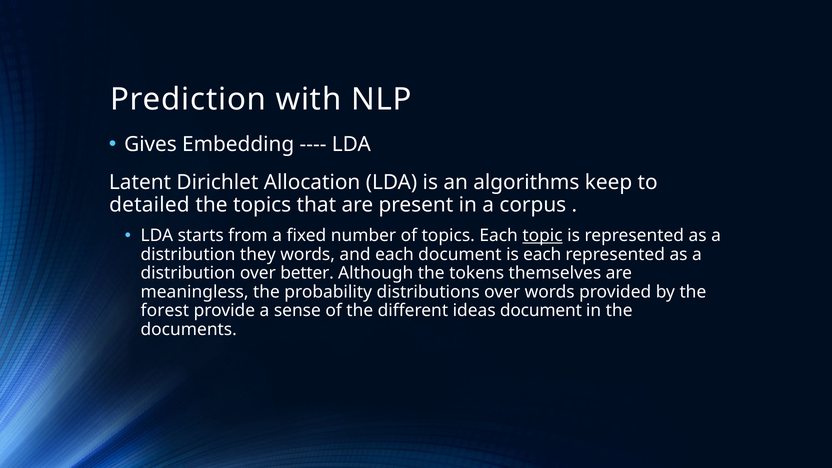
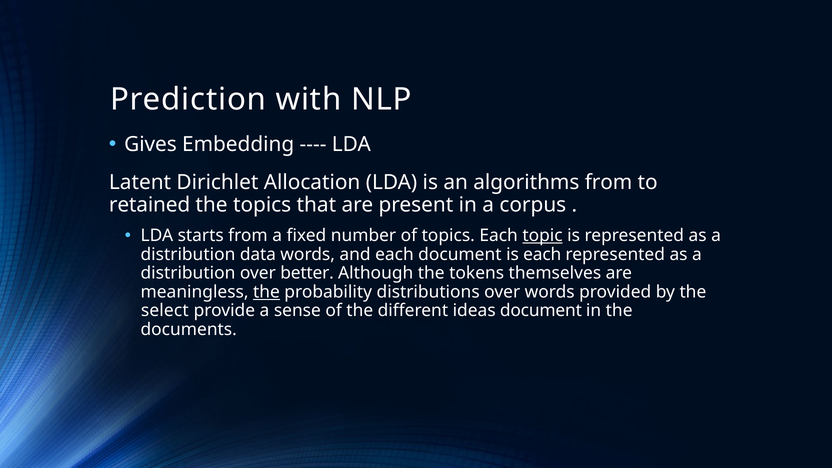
algorithms keep: keep -> from (609, 182)
detailed: detailed -> retained (150, 205)
they: they -> data (258, 255)
the underline: none -> present (266, 292)
forest: forest -> select (165, 311)
